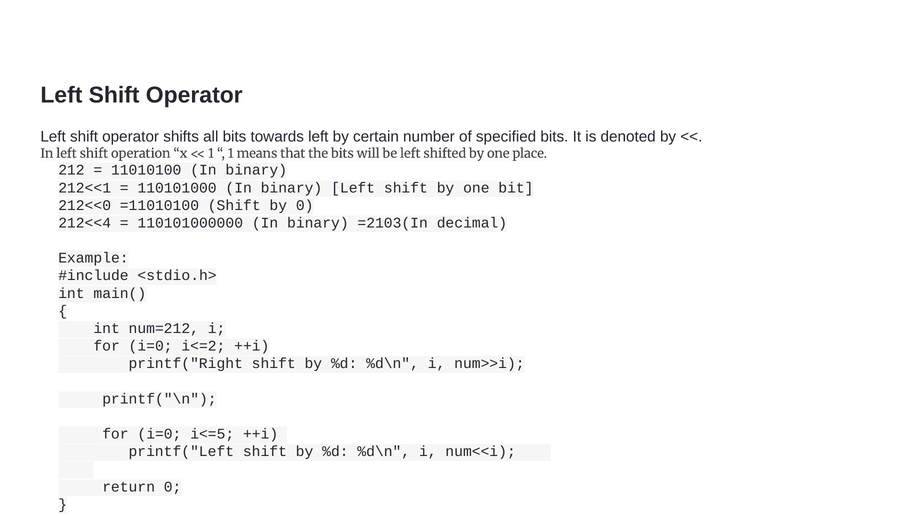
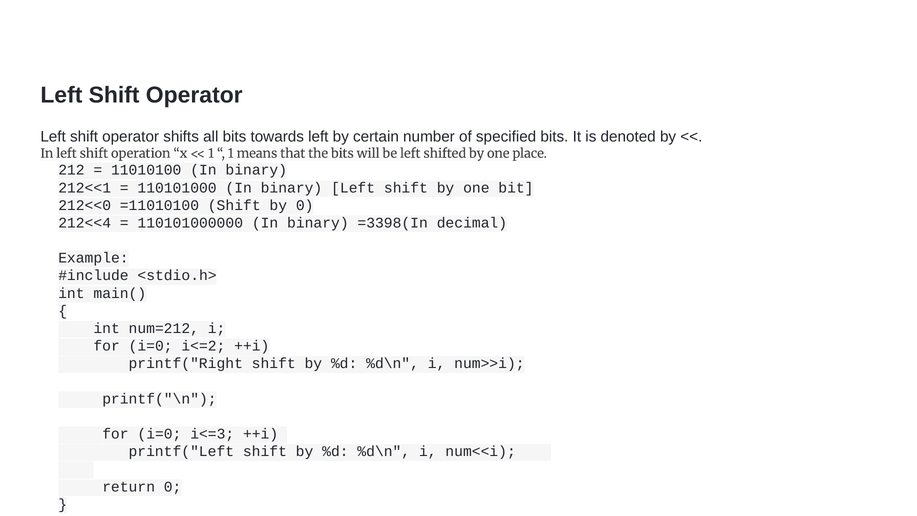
=2103(In: =2103(In -> =3398(In (393, 223)
i<=5: i<=5 -> i<=3 (212, 434)
